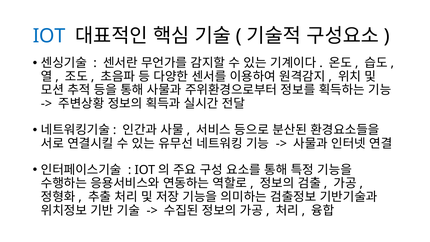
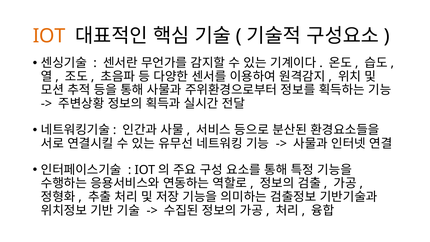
IOT colour: blue -> orange (49, 36)
